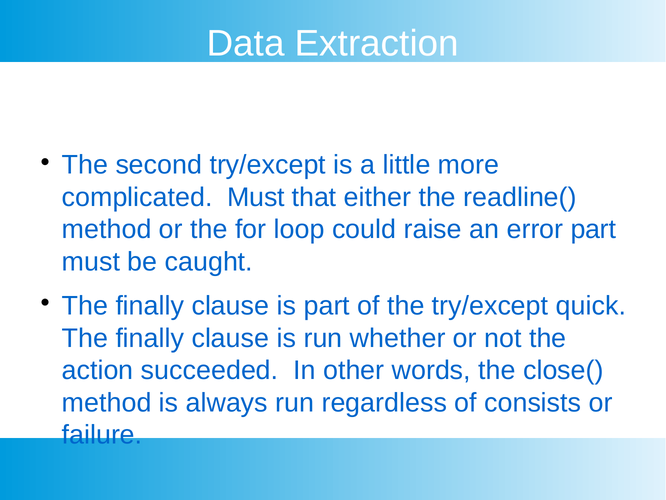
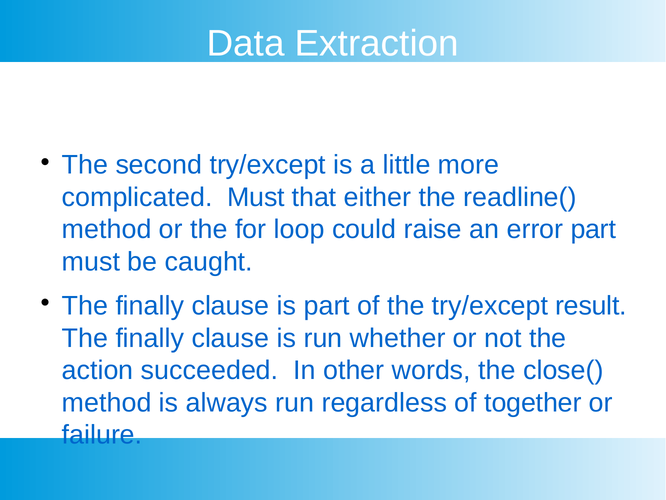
quick: quick -> result (591, 306)
consists: consists -> together (533, 402)
